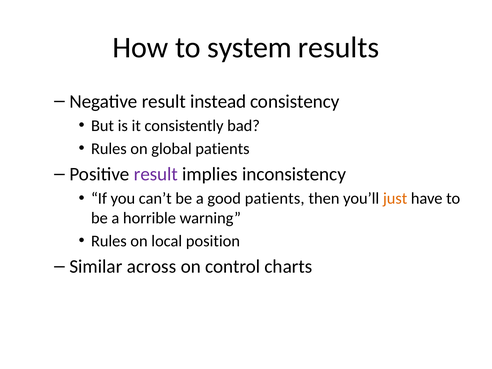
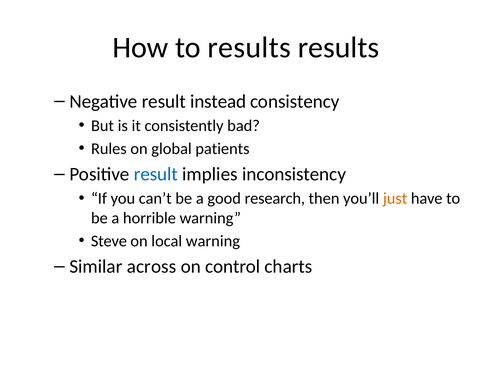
to system: system -> results (249, 48)
result colour: purple -> blue (156, 174)
good patients: patients -> research (275, 199)
Rules: Rules -> Steve (109, 241)
local position: position -> warning (213, 241)
